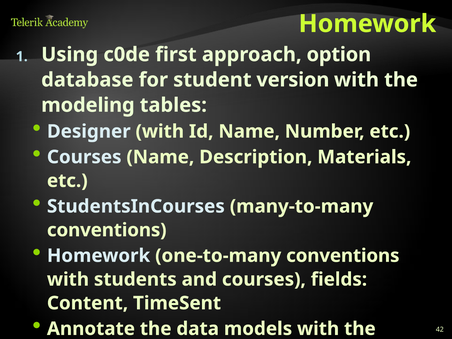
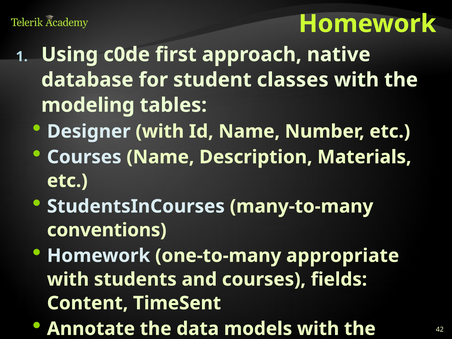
option: option -> native (339, 55)
version: version -> classes (293, 80)
one-to-many conventions: conventions -> appropriate (343, 256)
